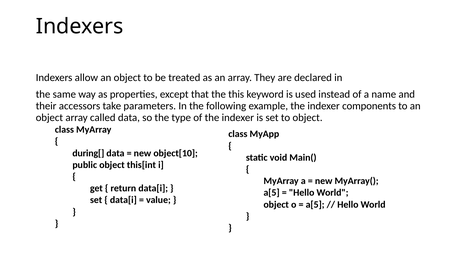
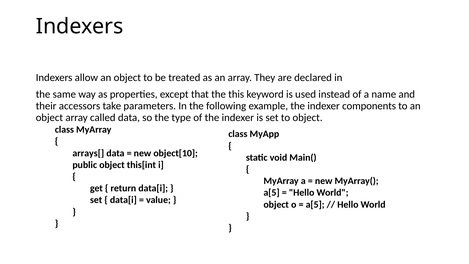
during[: during[ -> arrays[ (88, 153)
